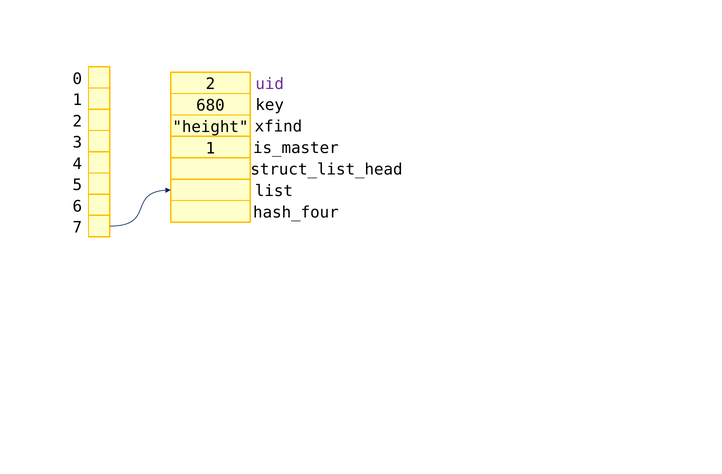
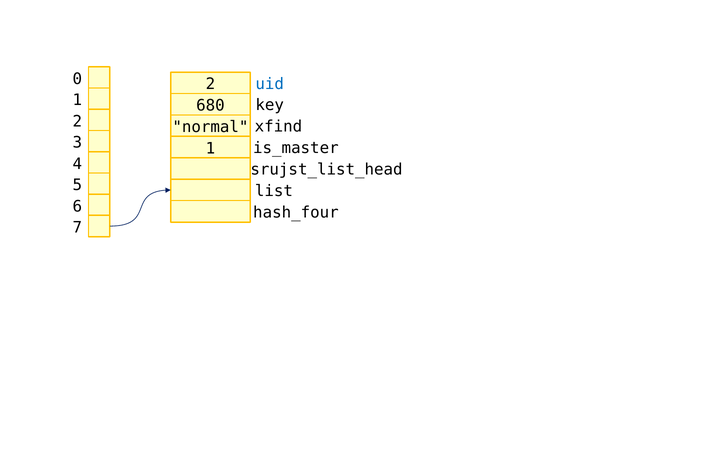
uid colour: purple -> blue (270, 84)
height: height -> normal (210, 127)
struct_list_head: struct_list_head -> srujst_list_head (327, 170)
